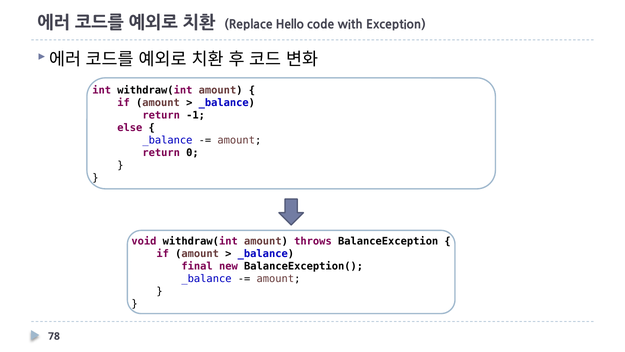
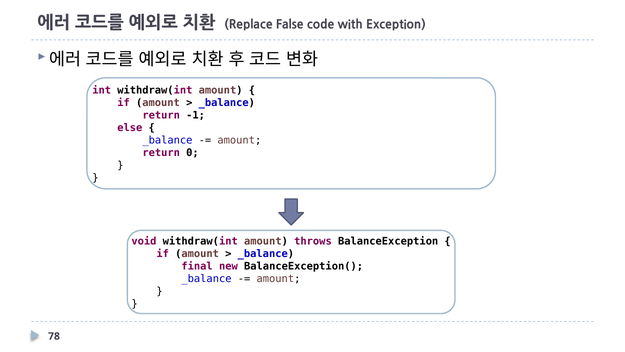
Hello: Hello -> False (290, 25)
